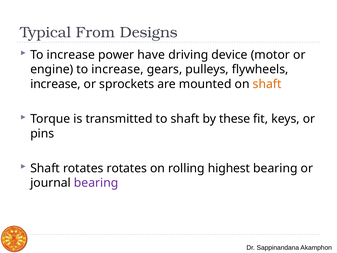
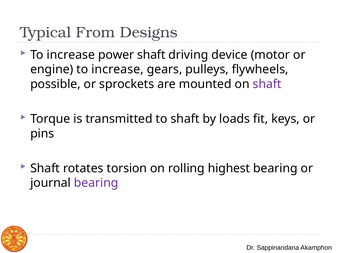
power have: have -> shaft (151, 55)
increase: increase -> possible (55, 84)
shaft colour: orange -> purple (267, 84)
these: these -> loads (235, 119)
rotates rotates: rotates -> torsion (127, 168)
